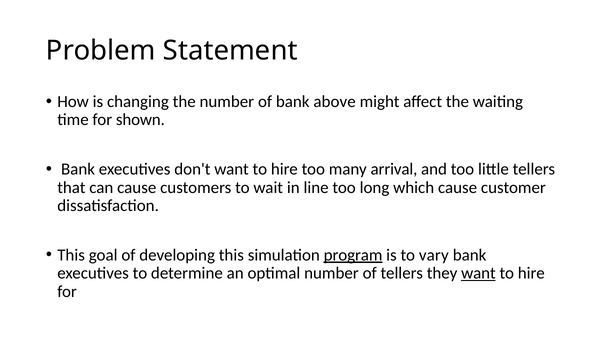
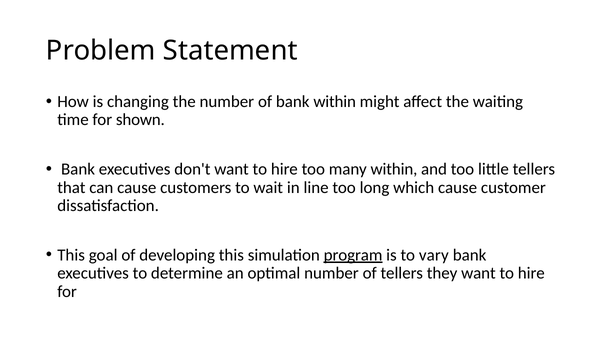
bank above: above -> within (335, 102)
many arrival: arrival -> within (394, 169)
want underline: present -> none (478, 273)
